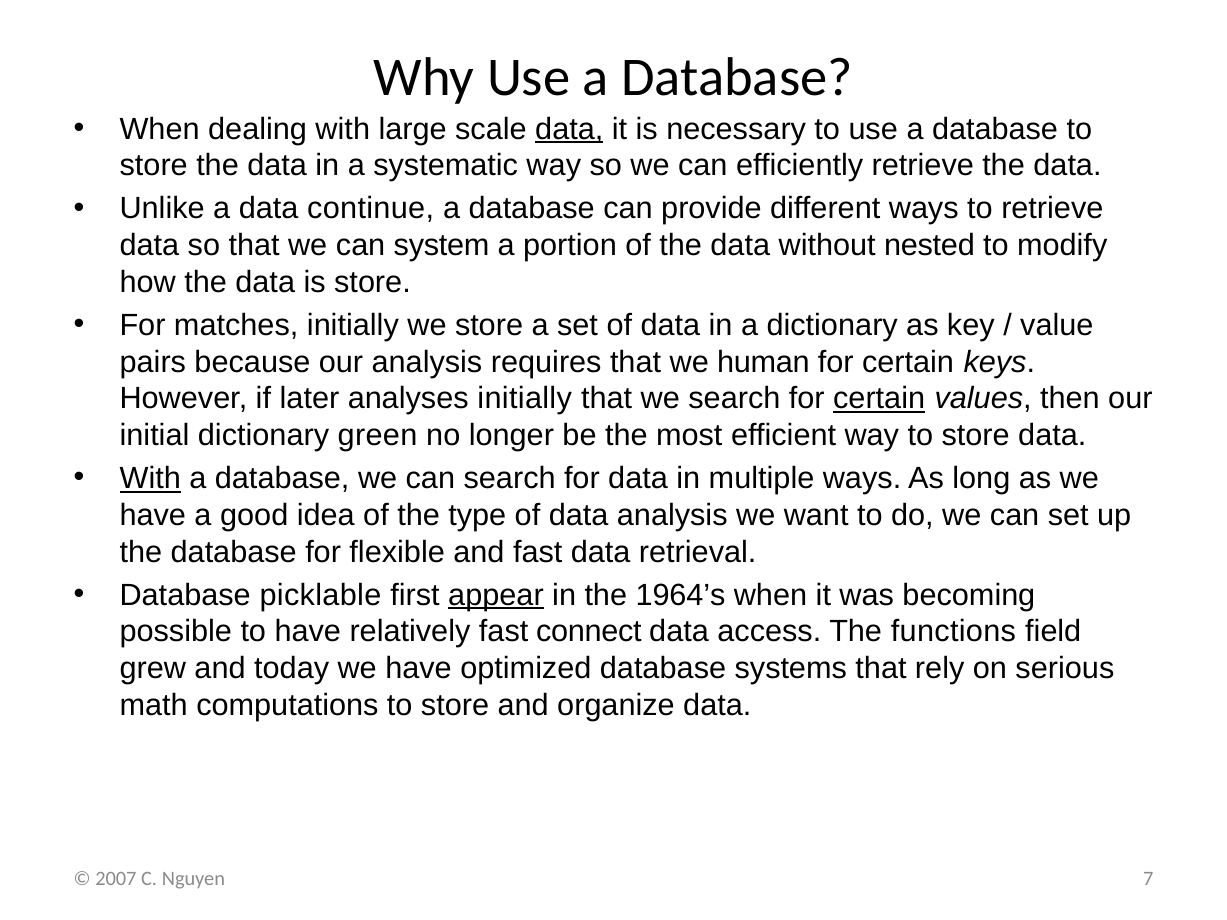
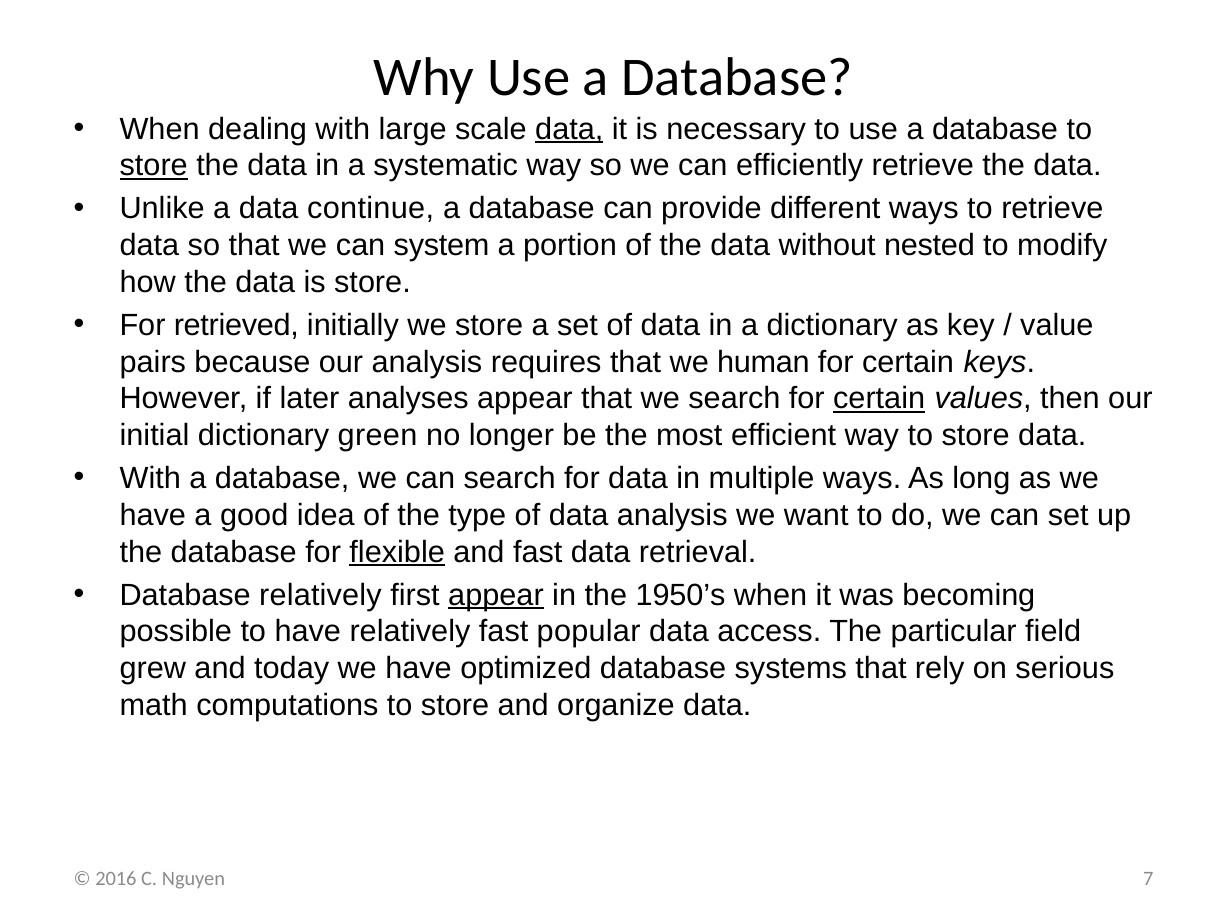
store underline: none -> present (154, 166)
matches: matches -> retrieved (236, 325)
analyses initially: initially -> appear (525, 399)
With underline: present -> none (150, 479)
flexible underline: none -> present (397, 552)
Database picklable: picklable -> relatively (321, 595)
1964’s: 1964’s -> 1950’s (681, 595)
connect: connect -> popular (589, 632)
functions: functions -> particular (954, 632)
2007: 2007 -> 2016 (116, 879)
